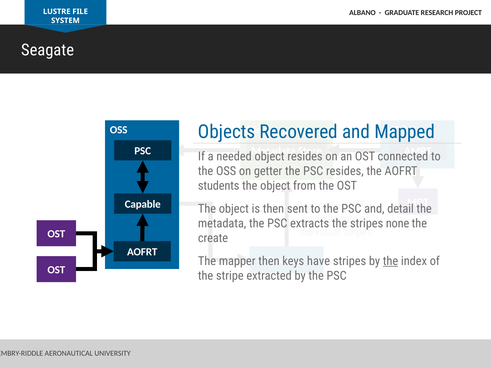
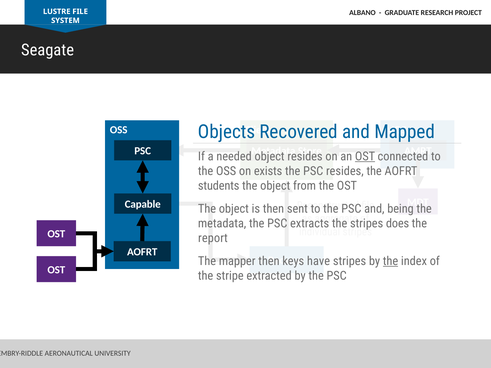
OST underline: none -> present (365, 156)
getter: getter -> exists (268, 171)
detail: detail -> being (400, 209)
none: none -> does (398, 224)
create: create -> report (213, 238)
